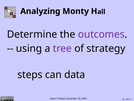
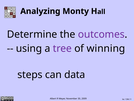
strategy: strategy -> winning (106, 48)
